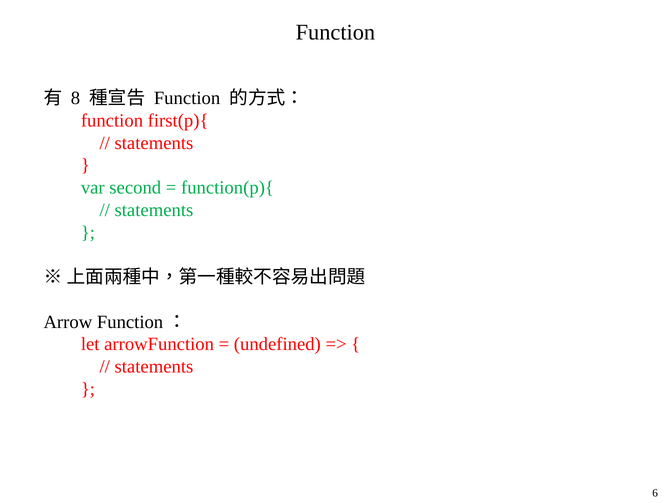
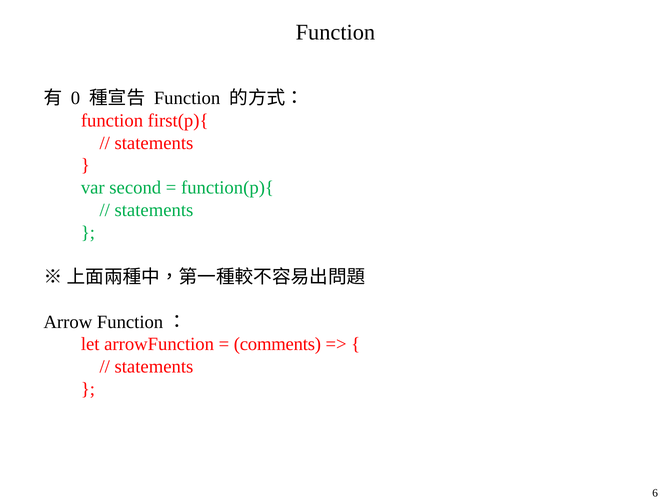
8: 8 -> 0 (76, 98)
undefined: undefined -> comments (277, 344)
